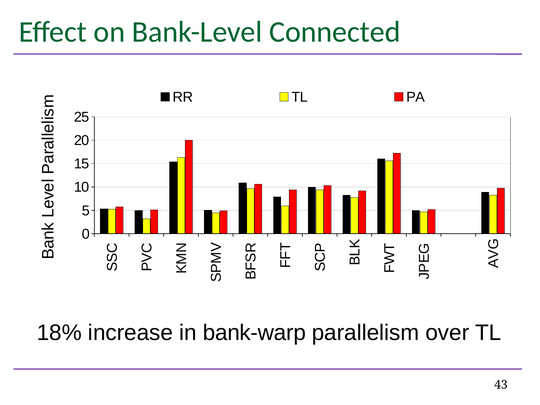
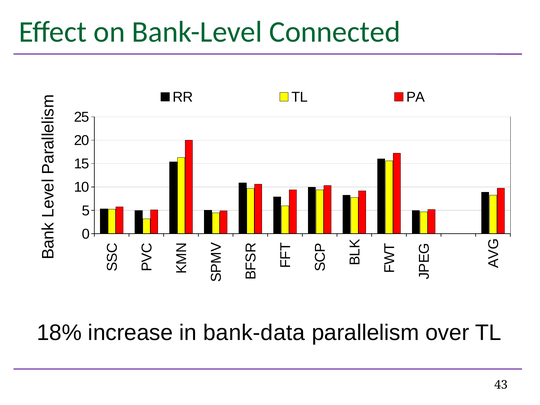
bank-warp: bank-warp -> bank-data (254, 333)
